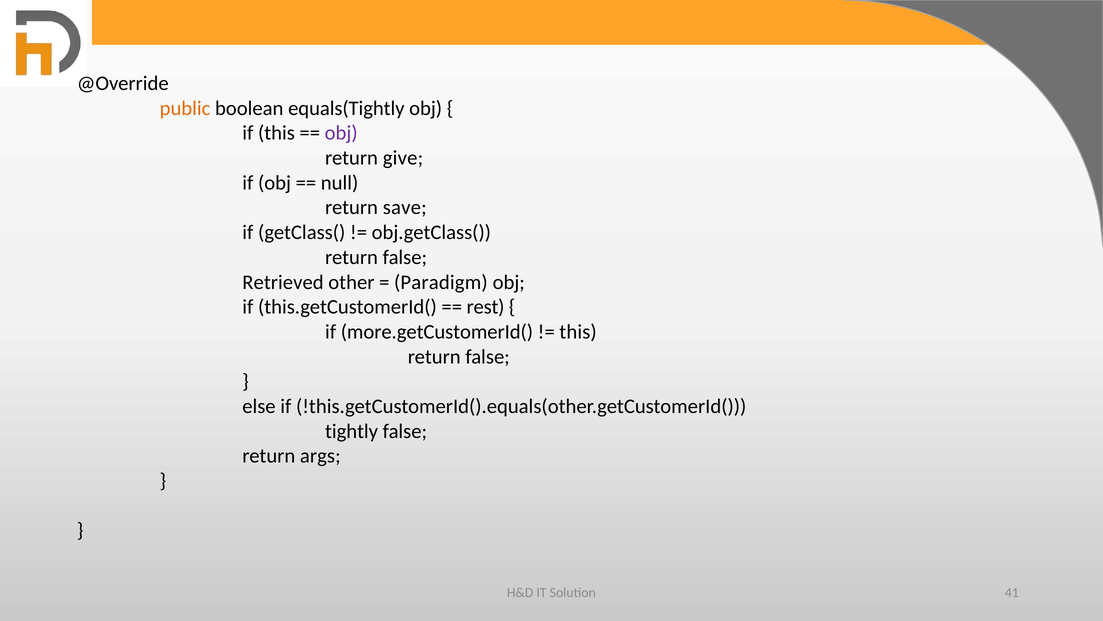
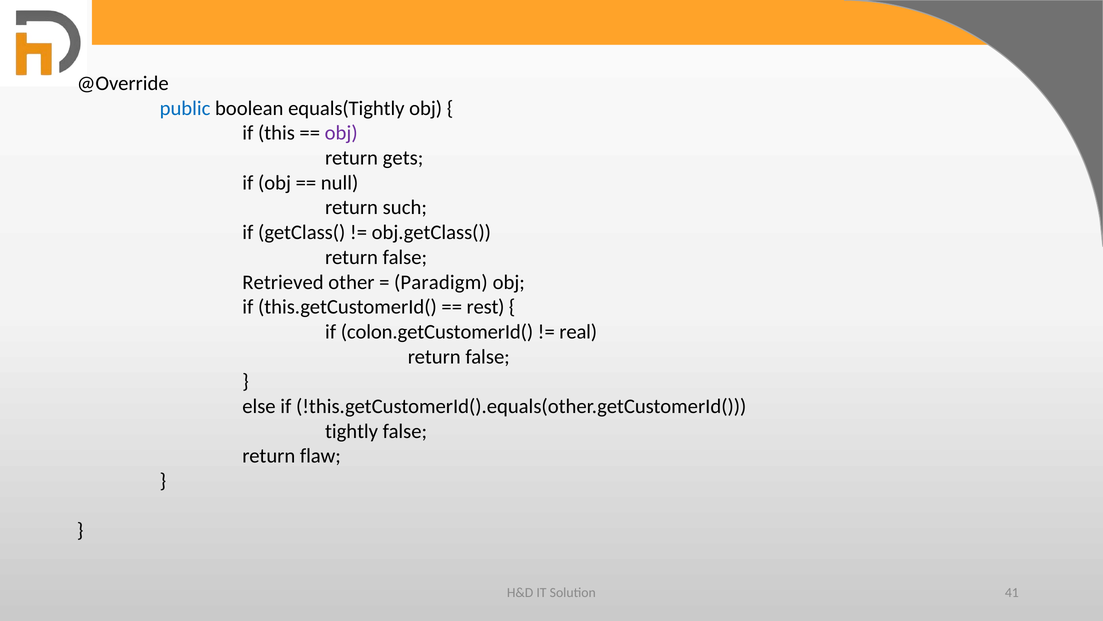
public colour: orange -> blue (185, 108)
give: give -> gets (403, 158)
save: save -> such (405, 207)
more.getCustomerId(: more.getCustomerId( -> colon.getCustomerId( (437, 332)
this: this -> real (578, 332)
args: args -> flaw (320, 456)
